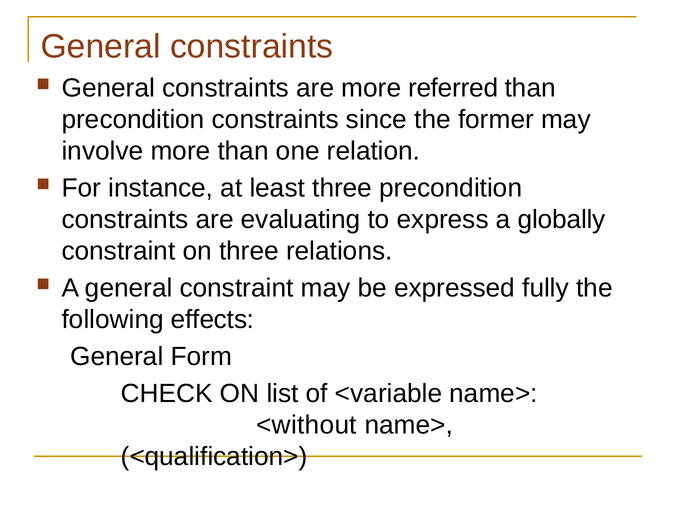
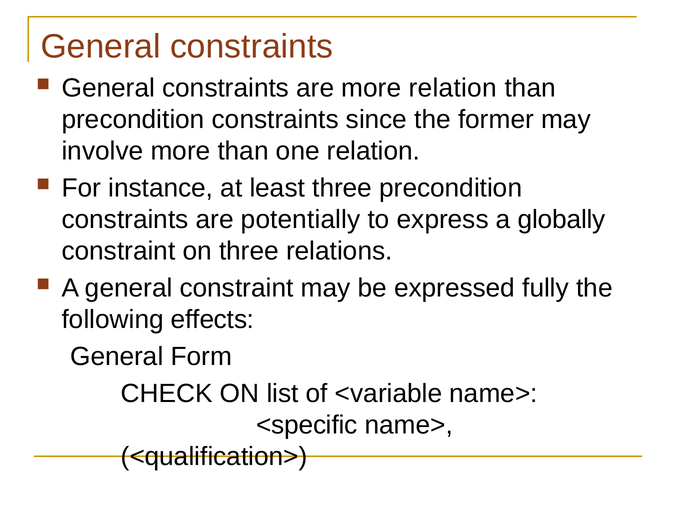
more referred: referred -> relation (453, 88)
evaluating: evaluating -> potentially (301, 220)
<without: <without -> <specific (307, 425)
